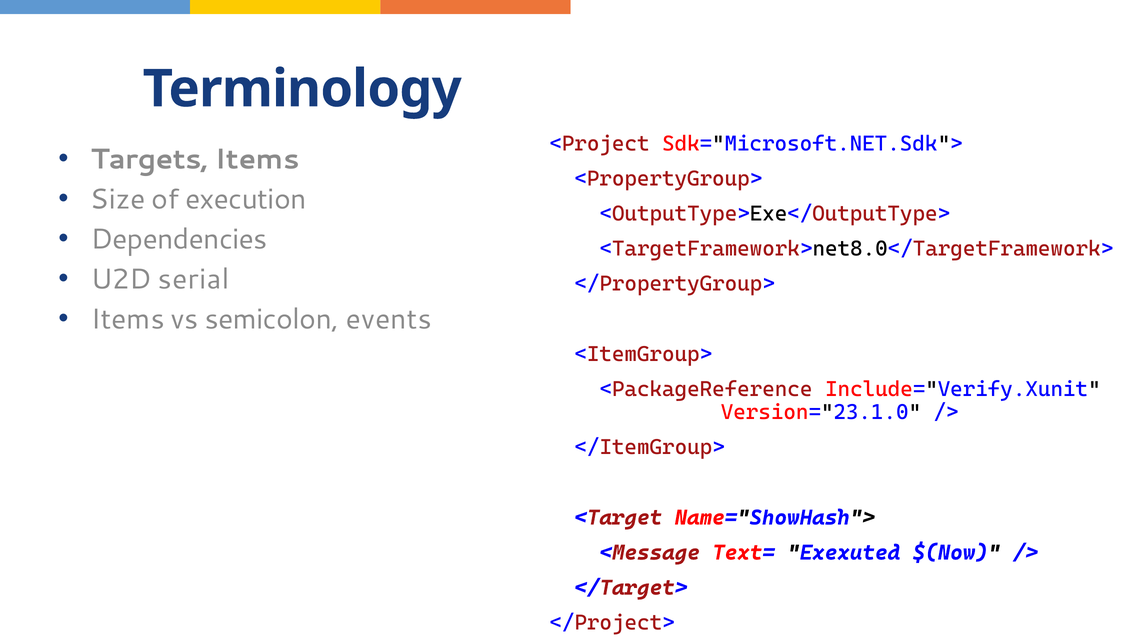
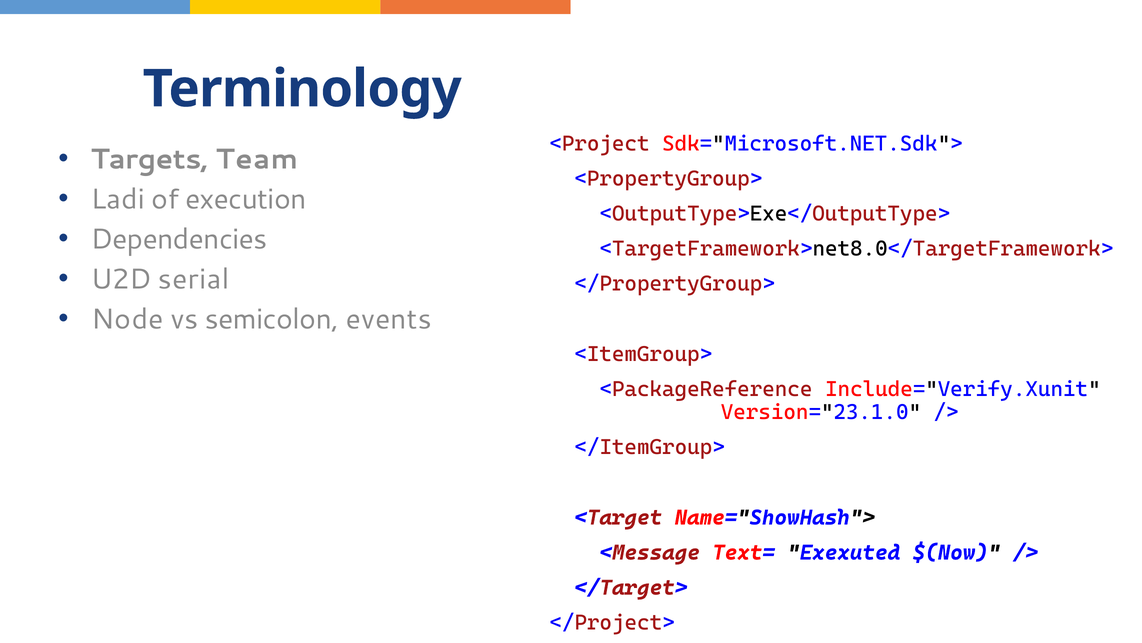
Targets Items: Items -> Team (257, 159)
Size: Size -> Ladi (118, 199)
Items: Items -> Node (127, 319)
